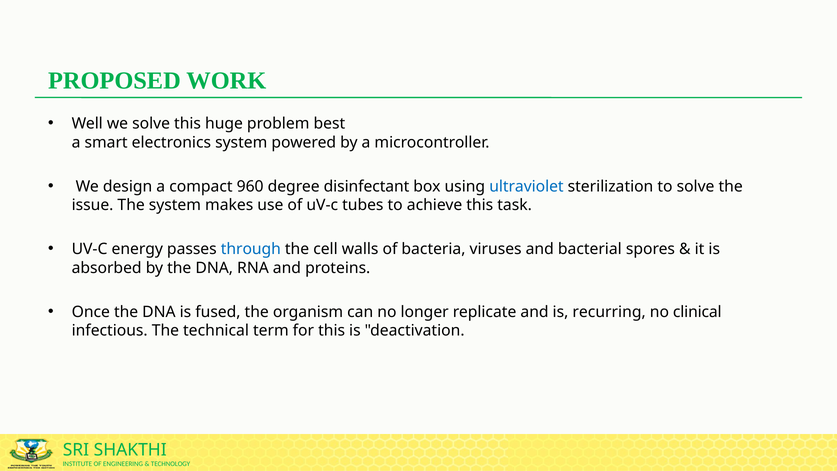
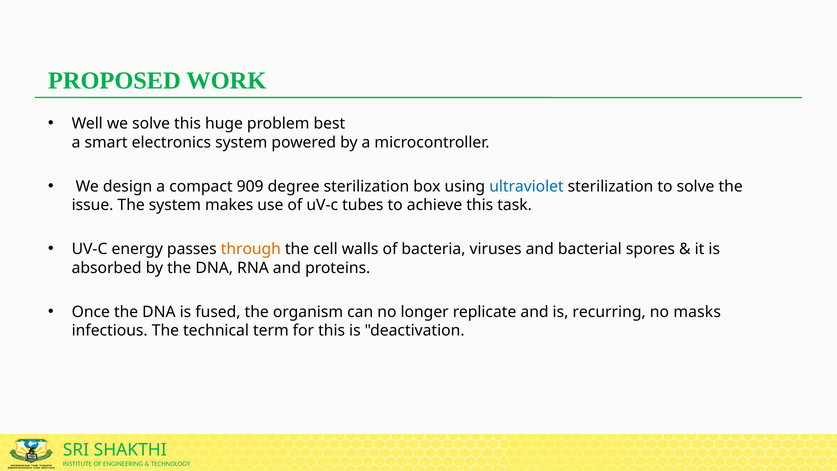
960: 960 -> 909 (250, 186)
degree disinfectant: disinfectant -> sterilization (366, 186)
through colour: blue -> orange (251, 249)
clinical: clinical -> masks (697, 312)
